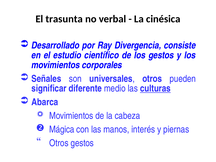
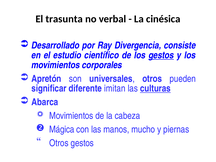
gestos underline: none -> present (161, 55)
Señales: Señales -> Apretón (46, 79)
medio: medio -> imitan (115, 88)
interés: interés -> mucho (143, 129)
